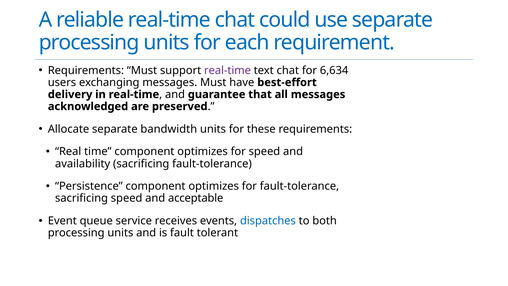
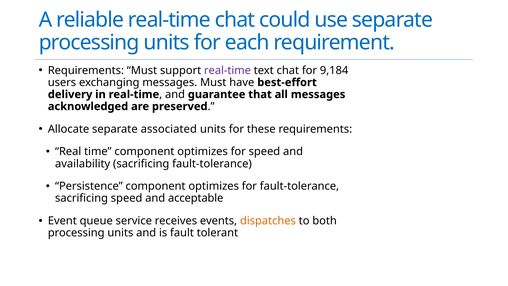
6,634: 6,634 -> 9,184 (334, 70)
bandwidth: bandwidth -> associated (169, 129)
dispatches colour: blue -> orange (268, 221)
